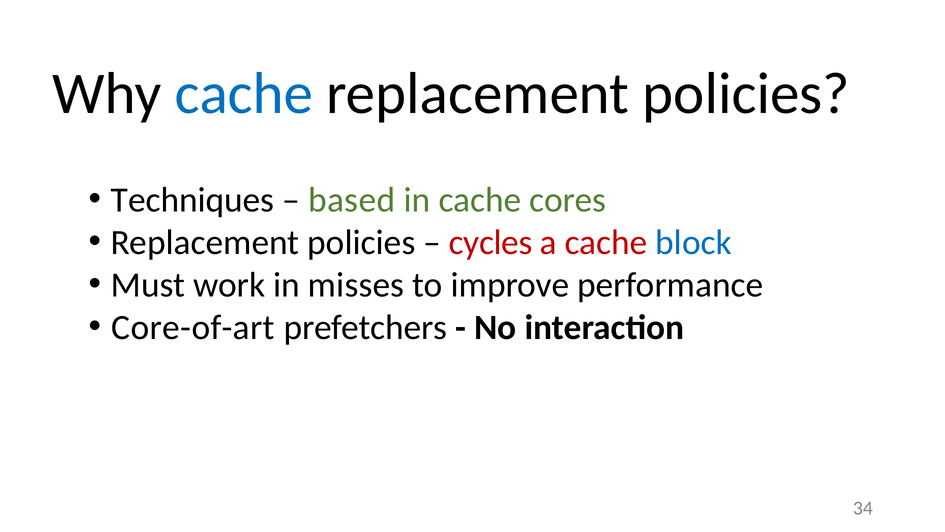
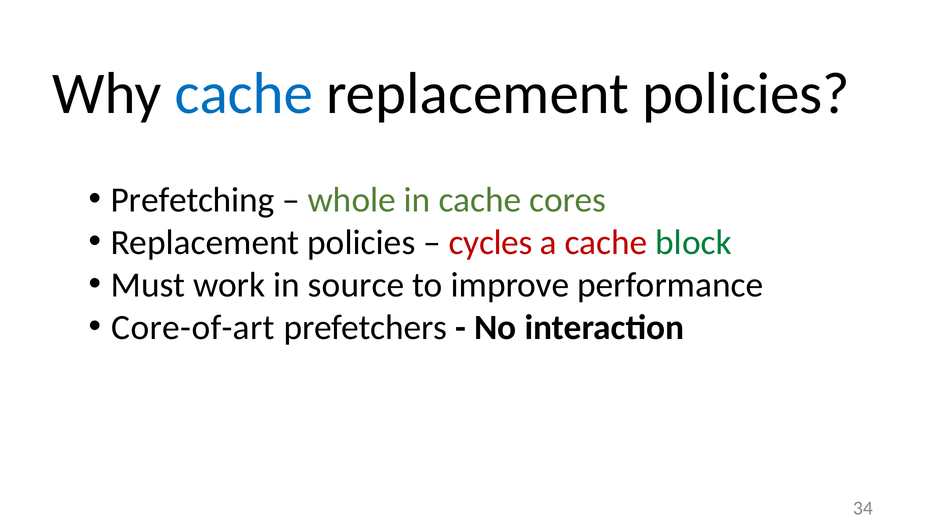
Techniques: Techniques -> Prefetching (193, 200)
based: based -> whole (352, 200)
block colour: blue -> green (694, 242)
misses: misses -> source (356, 285)
